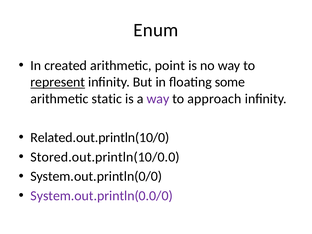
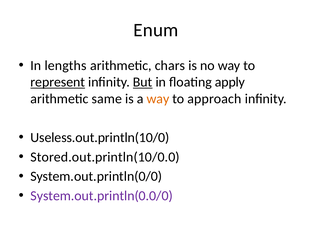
created: created -> lengths (66, 65)
point: point -> chars (170, 65)
But underline: none -> present (143, 82)
some: some -> apply (230, 82)
static: static -> same (107, 99)
way colour: purple -> orange (158, 99)
Related.out.println(10/0: Related.out.println(10/0 -> Useless.out.println(10/0 (100, 138)
